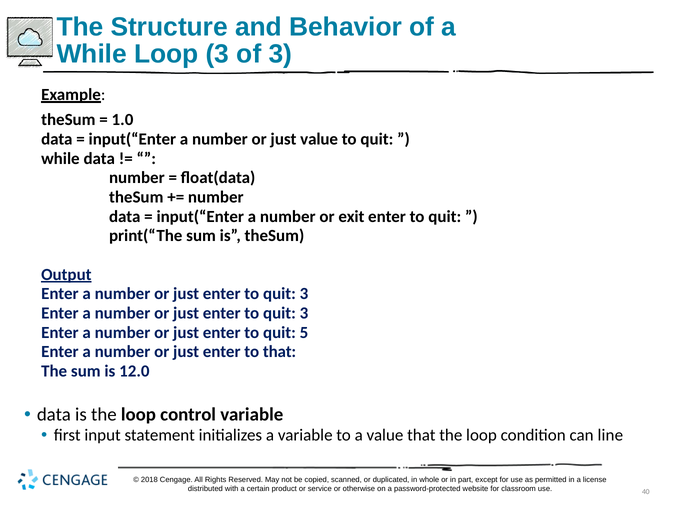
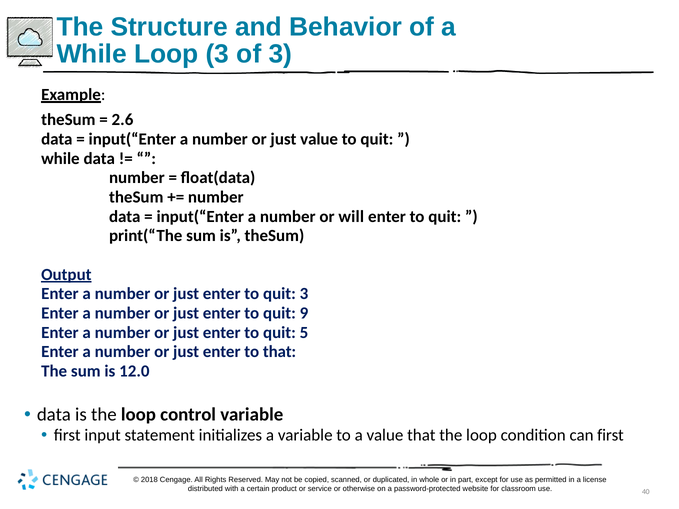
1.0: 1.0 -> 2.6 (122, 120)
exit: exit -> will (351, 217)
3: 3 -> 9 (304, 313)
can line: line -> first (610, 435)
